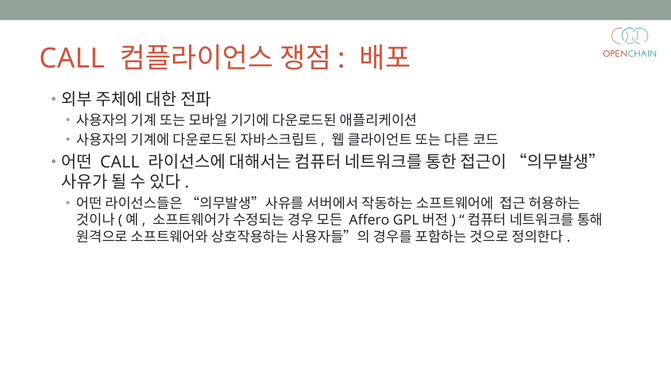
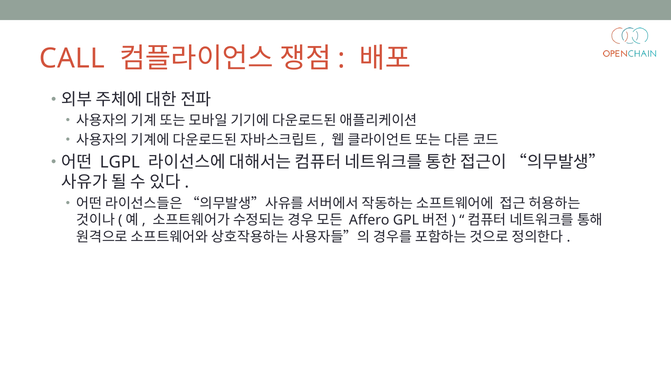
CALL: CALL -> LGPL (120, 163)
